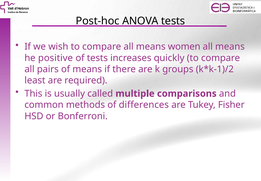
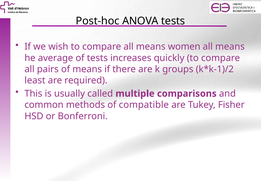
positive: positive -> average (56, 58)
differences: differences -> compatible (144, 105)
